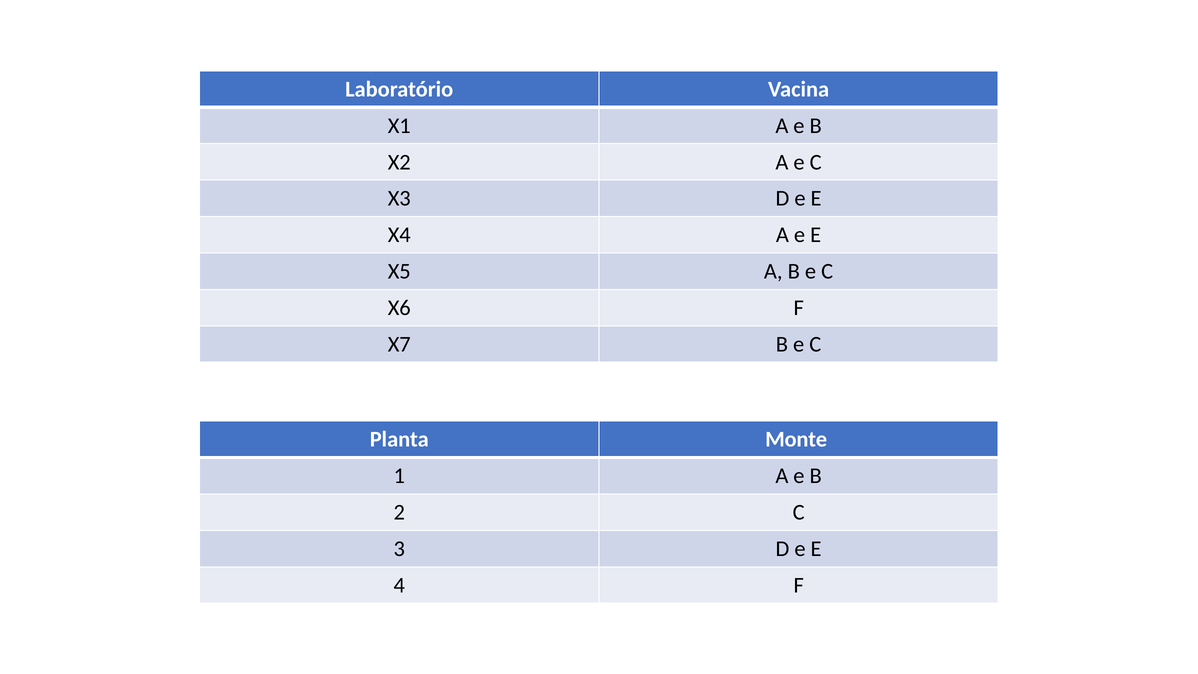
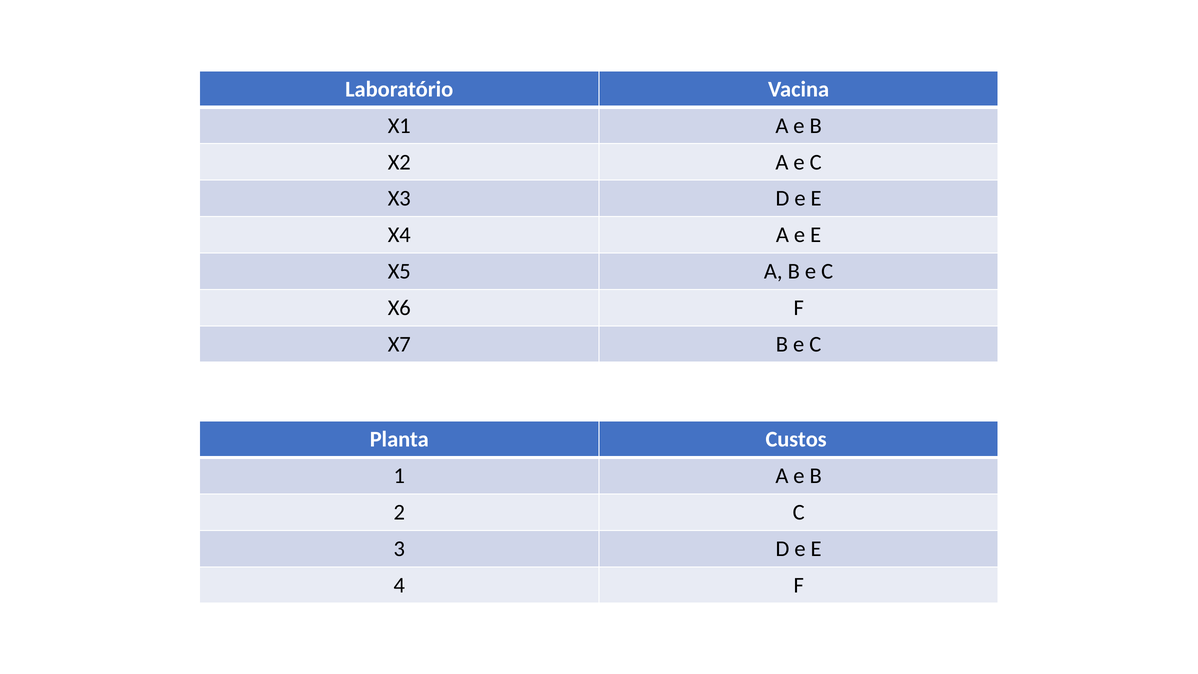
Monte: Monte -> Custos (796, 439)
